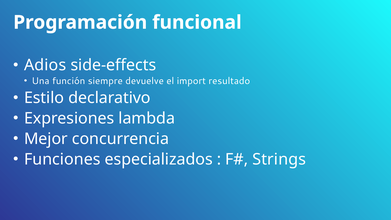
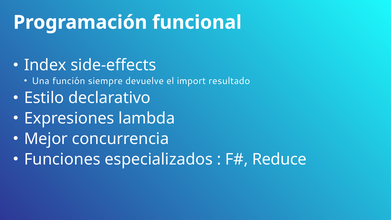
Adios: Adios -> Index (45, 65)
Strings: Strings -> Reduce (279, 159)
